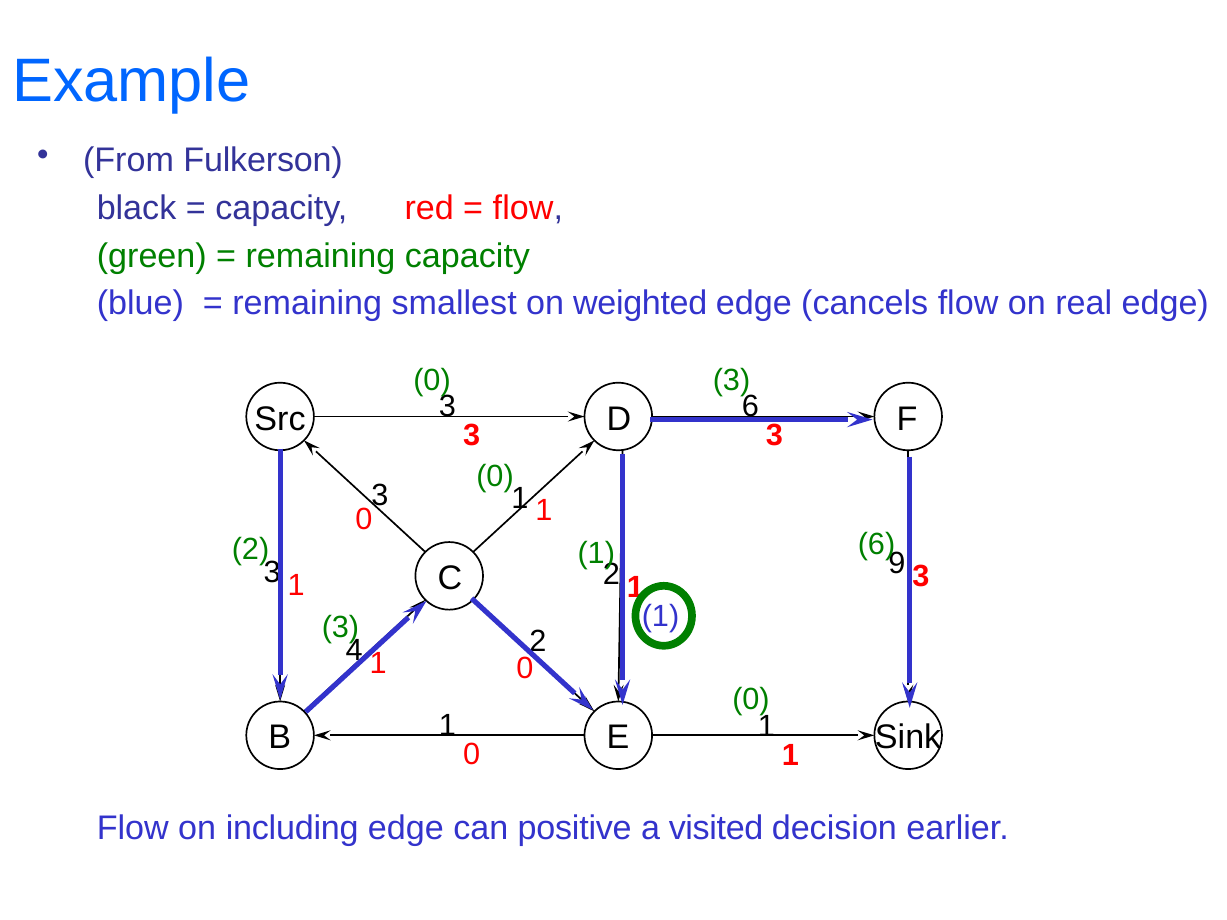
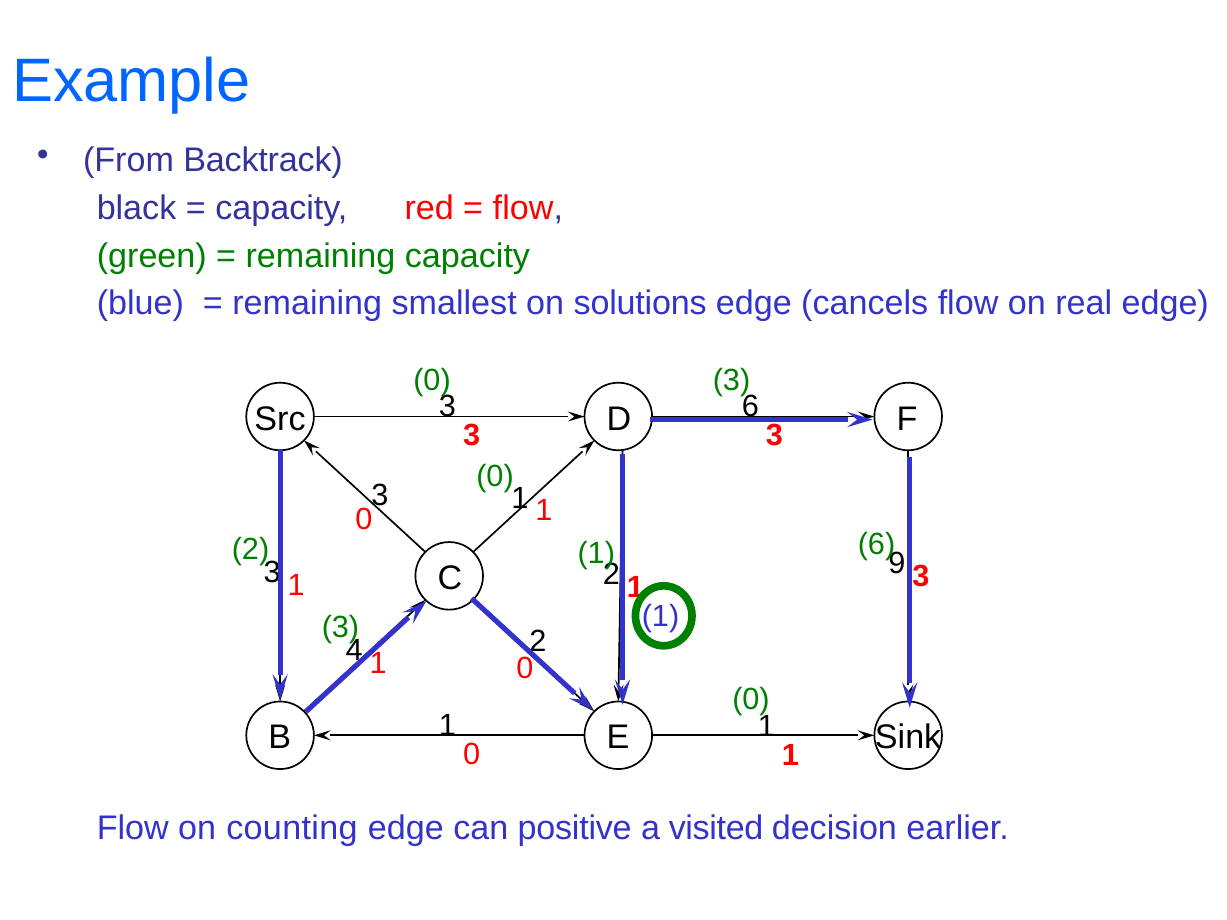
Fulkerson: Fulkerson -> Backtrack (263, 161)
weighted: weighted -> solutions (640, 304)
including: including -> counting (292, 829)
